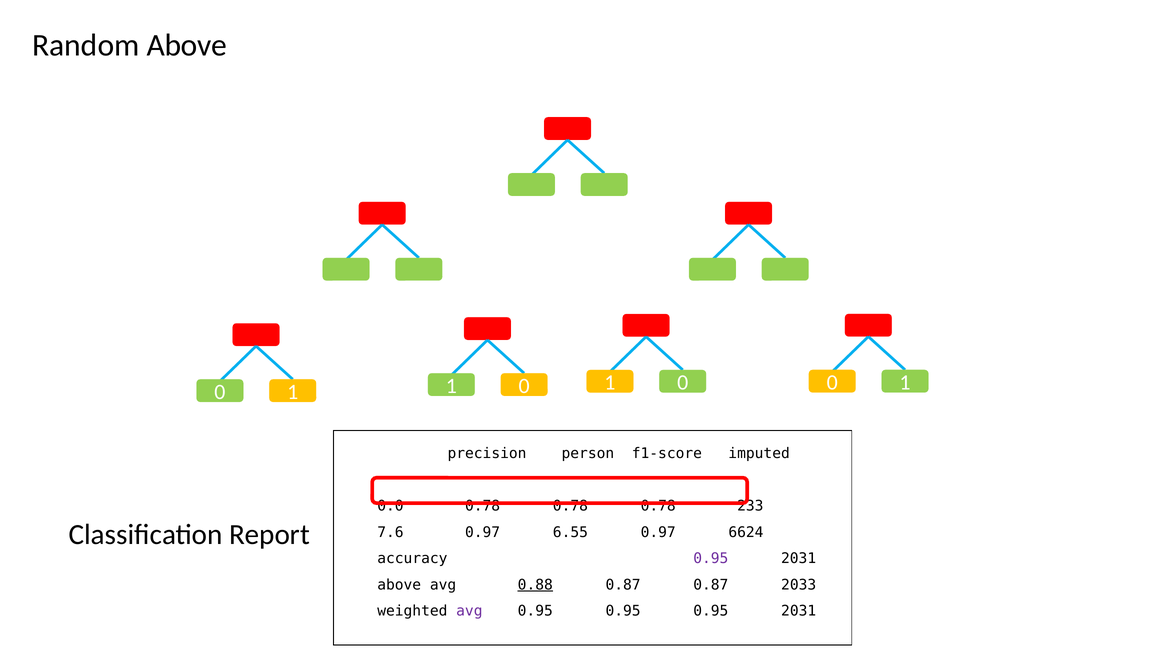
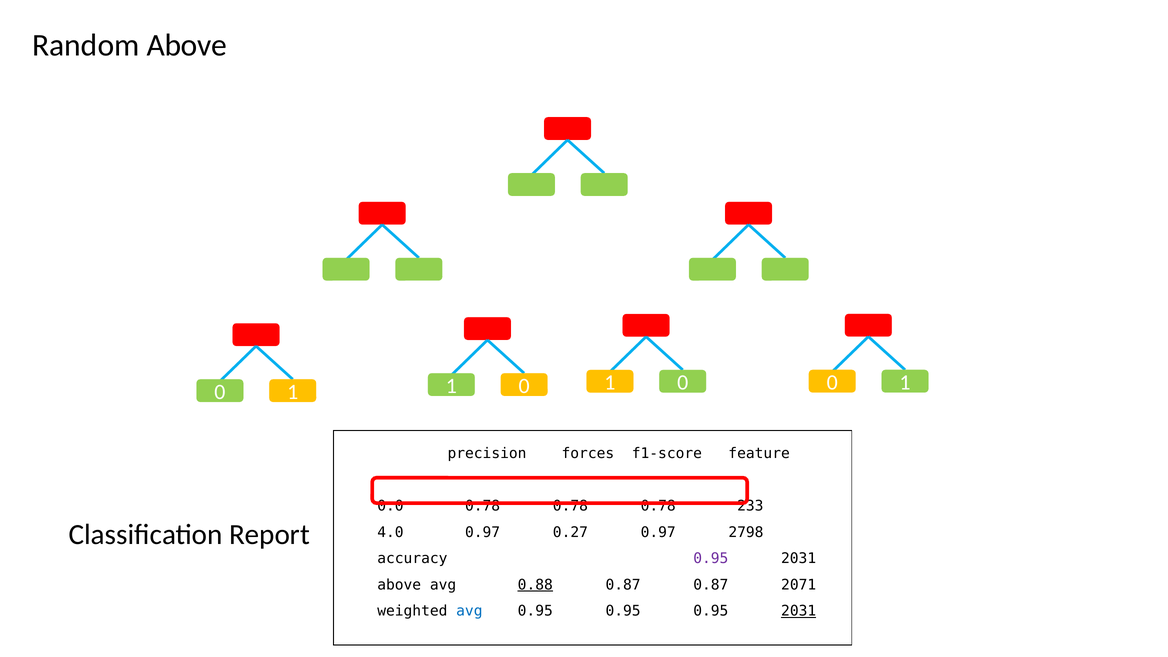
person: person -> forces (588, 453)
imputed: imputed -> feature (759, 453)
7.6: 7.6 -> 4.0 (390, 532)
6.55: 6.55 -> 0.27 (570, 532)
6624: 6624 -> 2798 (746, 532)
2033: 2033 -> 2071 (799, 585)
avg colour: purple -> blue (469, 611)
2031 underline: none -> present (799, 611)
